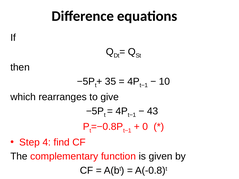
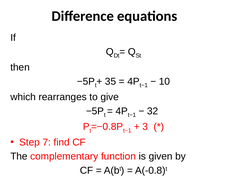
43: 43 -> 32 (153, 111)
0: 0 -> 3 (145, 127)
4: 4 -> 7 (47, 143)
